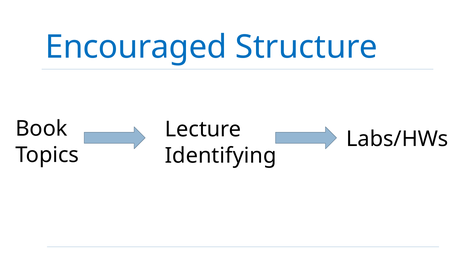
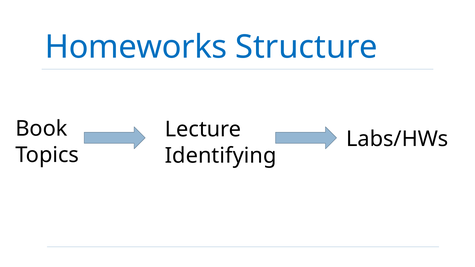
Encouraged: Encouraged -> Homeworks (136, 47)
